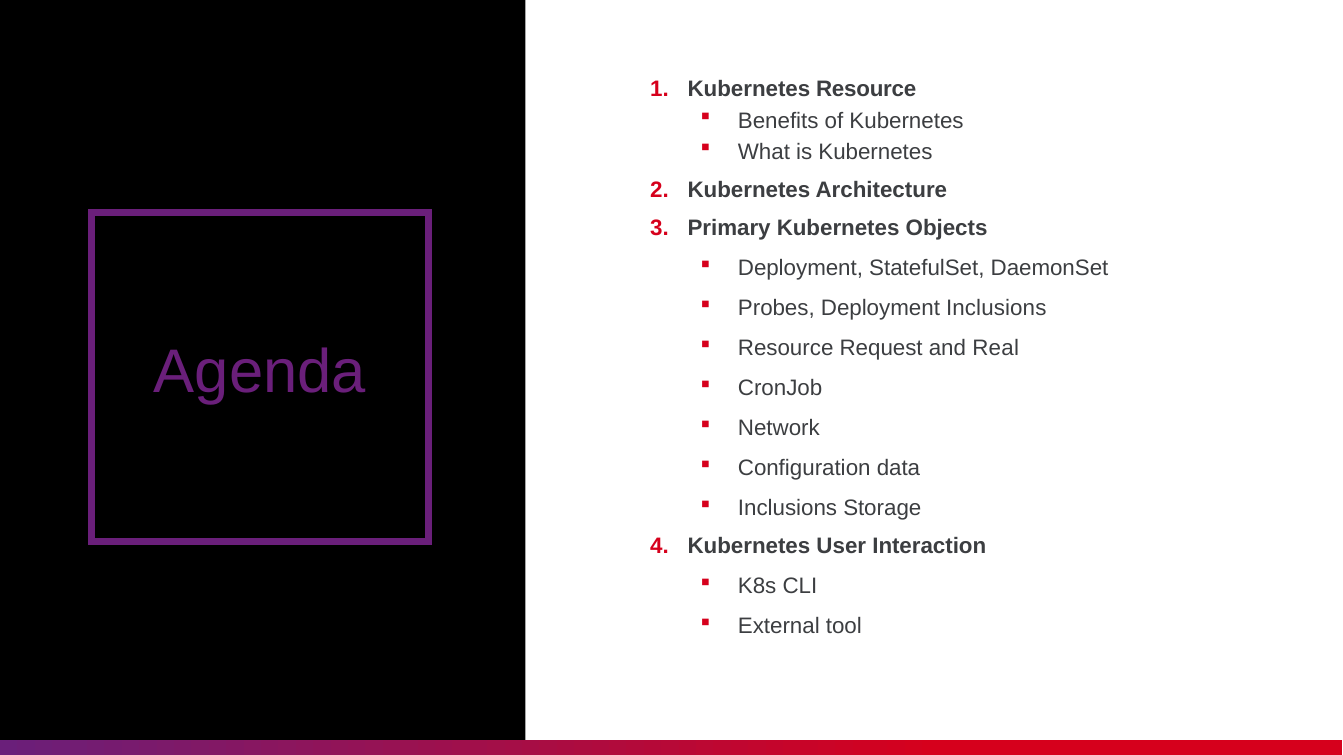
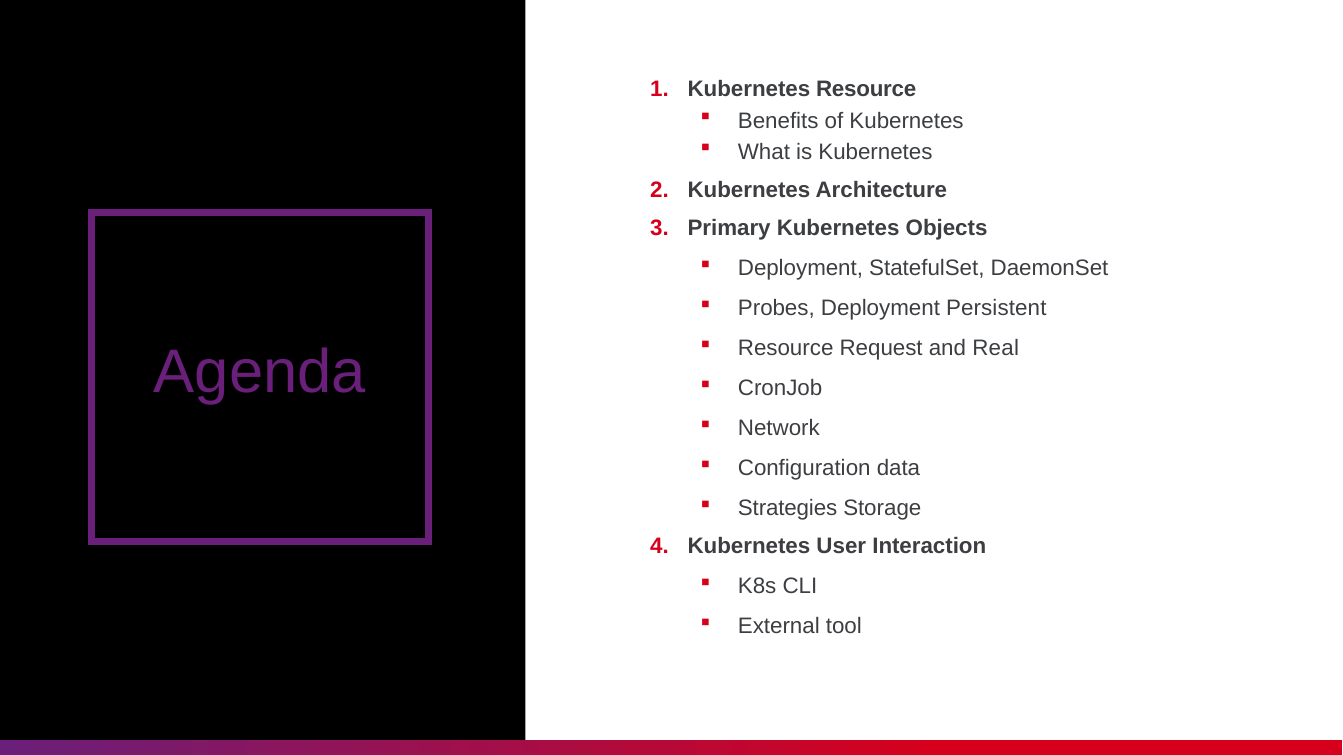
Deployment Inclusions: Inclusions -> Persistent (996, 308)
Inclusions: Inclusions -> Strategies (788, 508)
